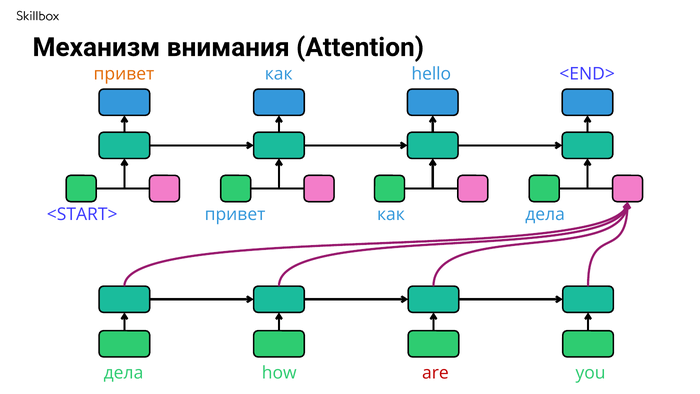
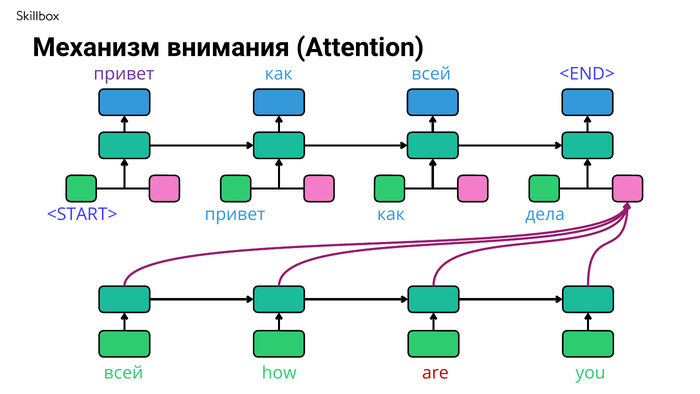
привет colour: orange -> purple (124, 74)
как hello: hello -> всей (431, 74)
дела: дела -> всей (123, 373)
